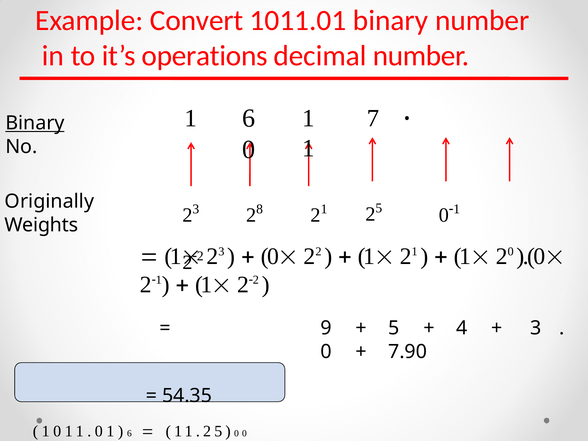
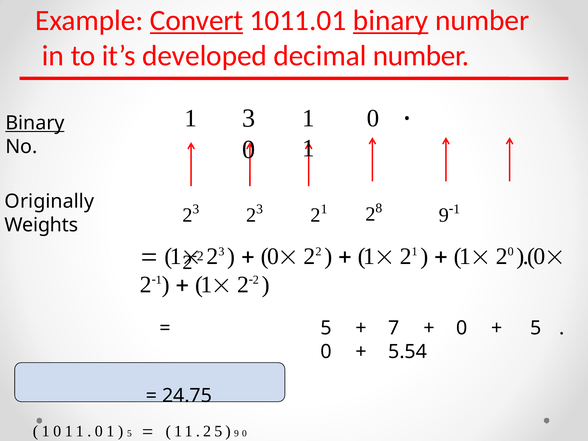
Convert underline: none -> present (197, 21)
binary underline: none -> present (391, 21)
operations: operations -> developed (205, 56)
1 7: 7 -> 0 (373, 118)
1 6: 6 -> 3 (249, 118)
2 5: 5 -> 8 (379, 208)
8: 8 -> 3 (260, 209)
1 0: 0 -> 9 (444, 215)
9: 9 -> 5 (326, 328)
5: 5 -> 7 (394, 328)
4: 4 -> 0 (462, 328)
3: 3 -> 5 (536, 328)
7.90: 7.90 -> 5.54 (408, 352)
54.35: 54.35 -> 24.75 (187, 396)
1011.01 6: 6 -> 5 (129, 433)
11.25 0: 0 -> 9 (236, 433)
